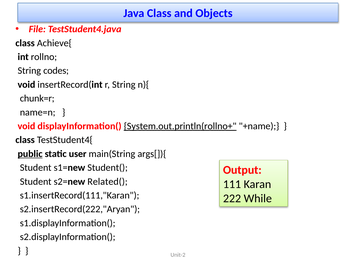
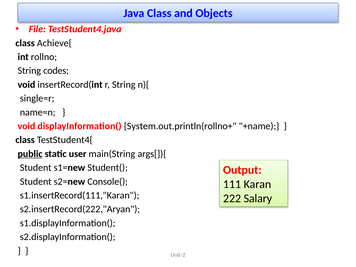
chunk=r: chunk=r -> single=r (37, 98)
System.out.println(rollno+ underline: present -> none (180, 126)
Related(: Related( -> Console( (108, 182)
While: While -> Salary (258, 198)
